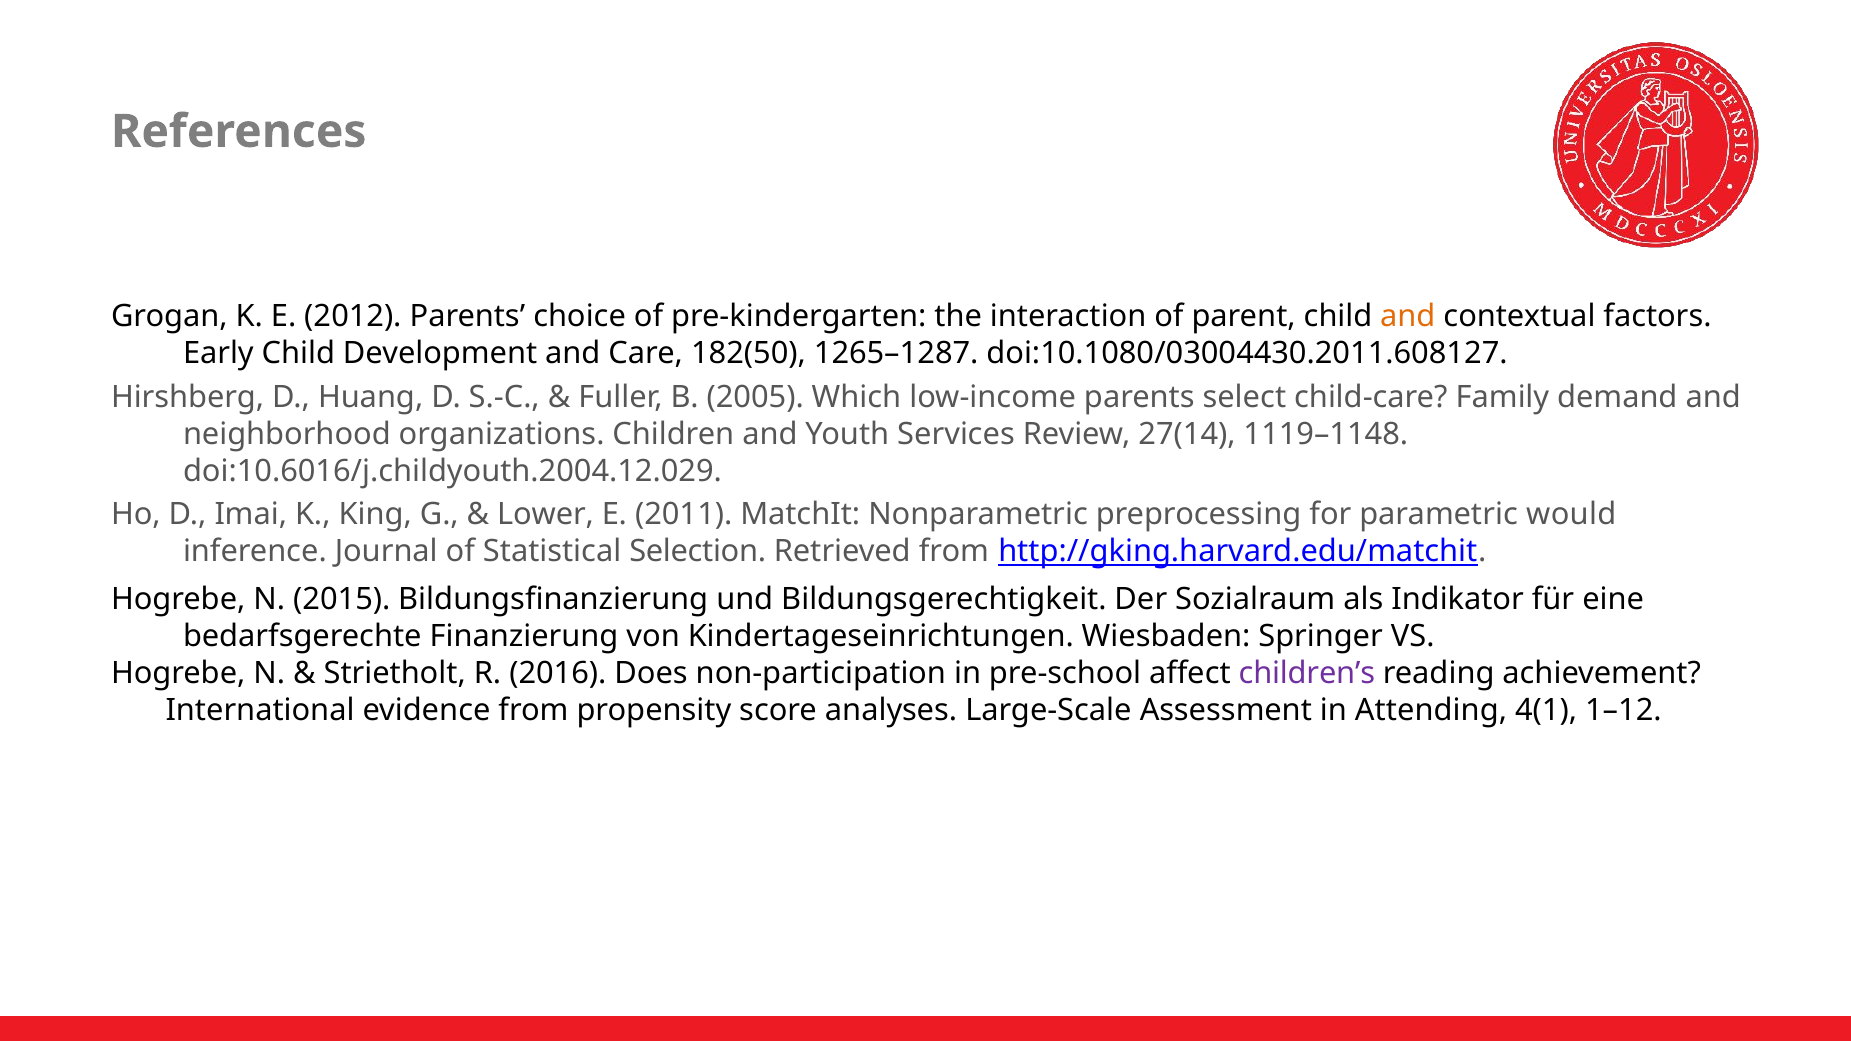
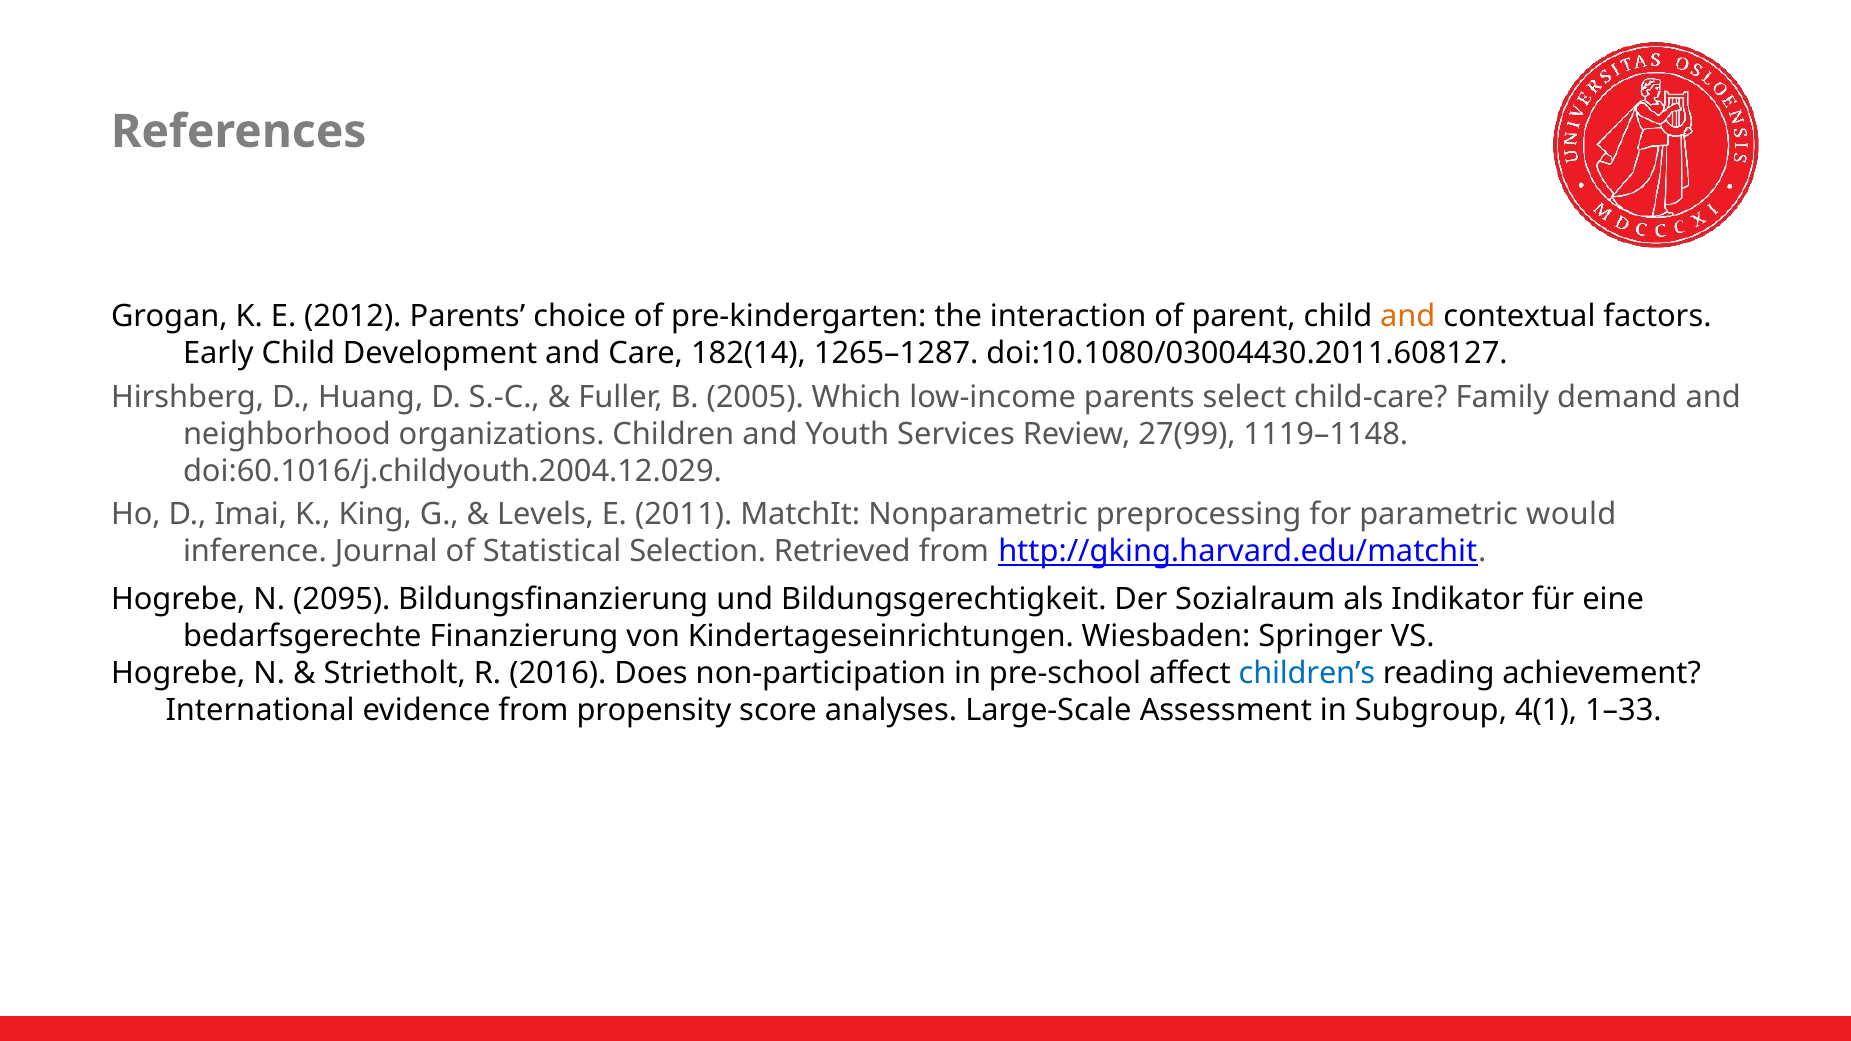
182(50: 182(50 -> 182(14 (749, 354)
27(14: 27(14 -> 27(99 (1187, 434)
doi:10.6016/j.childyouth.2004.12.029: doi:10.6016/j.childyouth.2004.12.029 -> doi:60.1016/j.childyouth.2004.12.029 (452, 471)
Lower: Lower -> Levels (546, 514)
2015: 2015 -> 2095 (342, 599)
children’s colour: purple -> blue (1307, 674)
Attending: Attending -> Subgroup (1431, 711)
1–12: 1–12 -> 1–33 (1623, 711)
